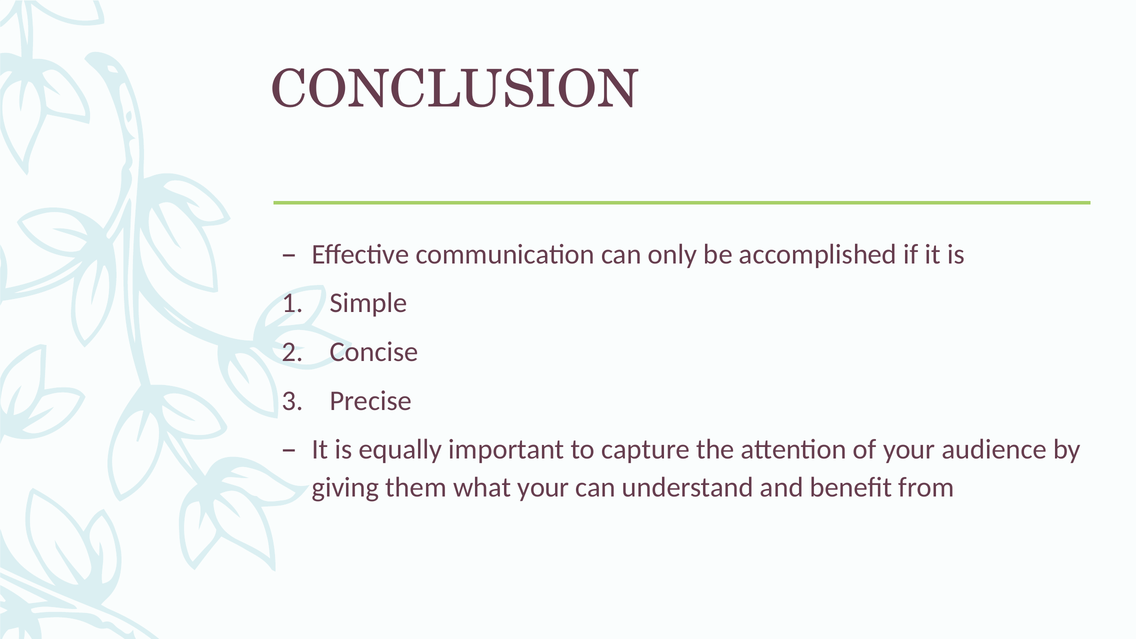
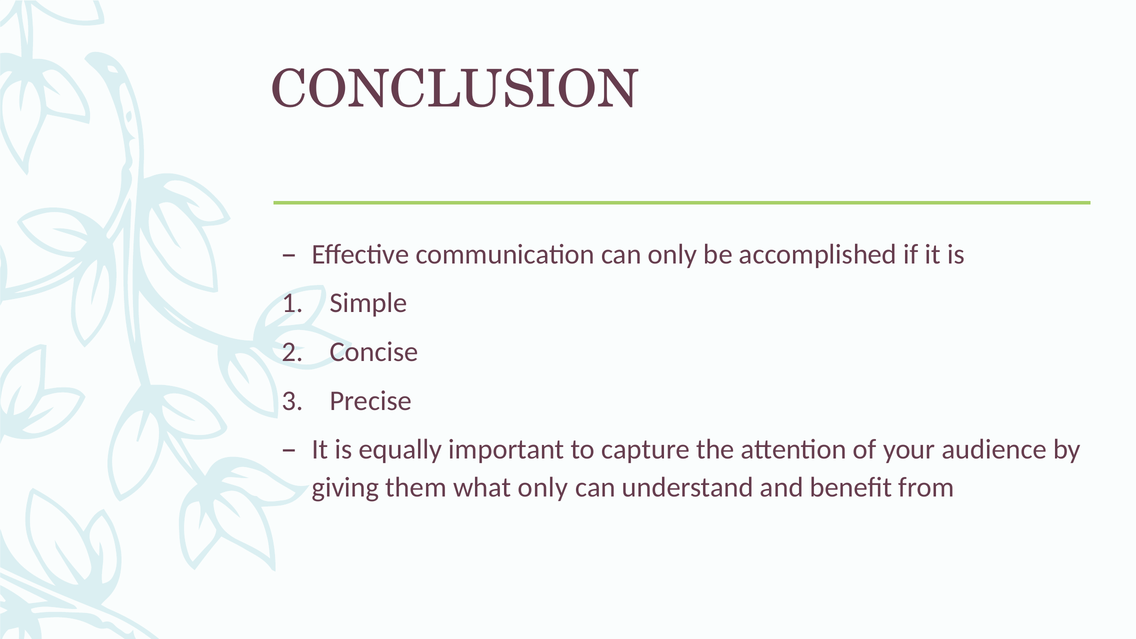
what your: your -> only (543, 487)
